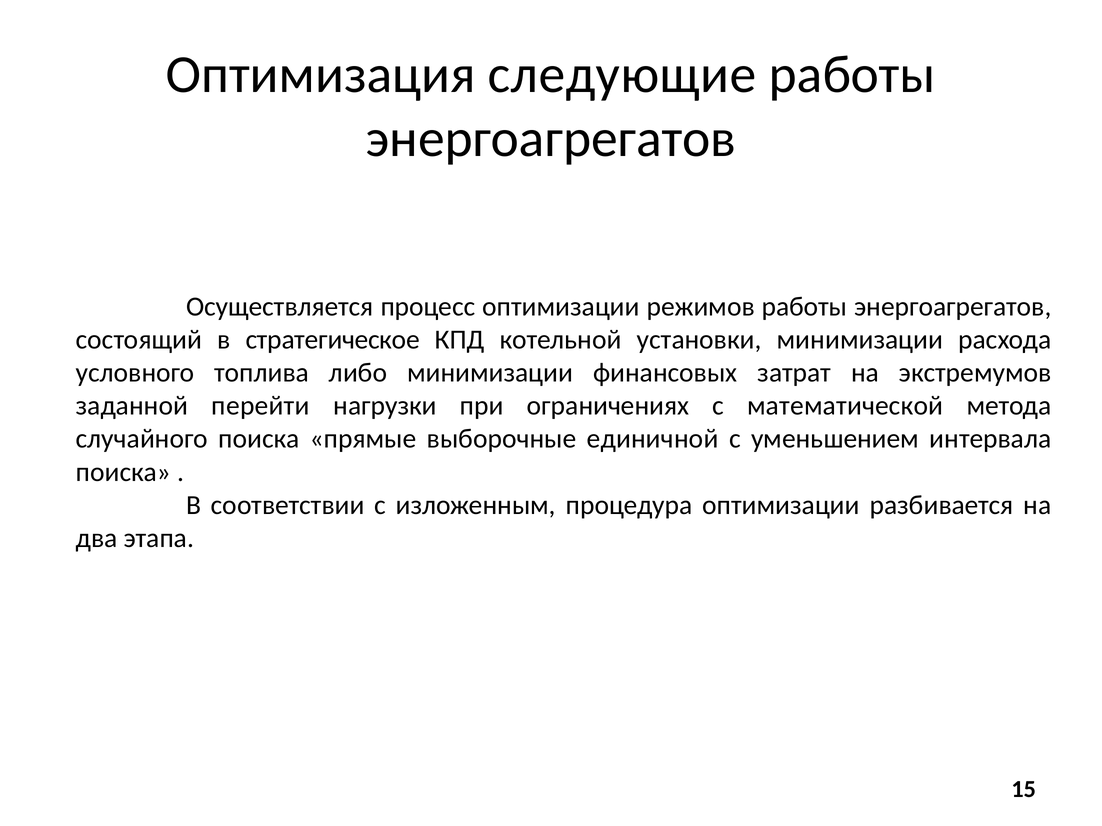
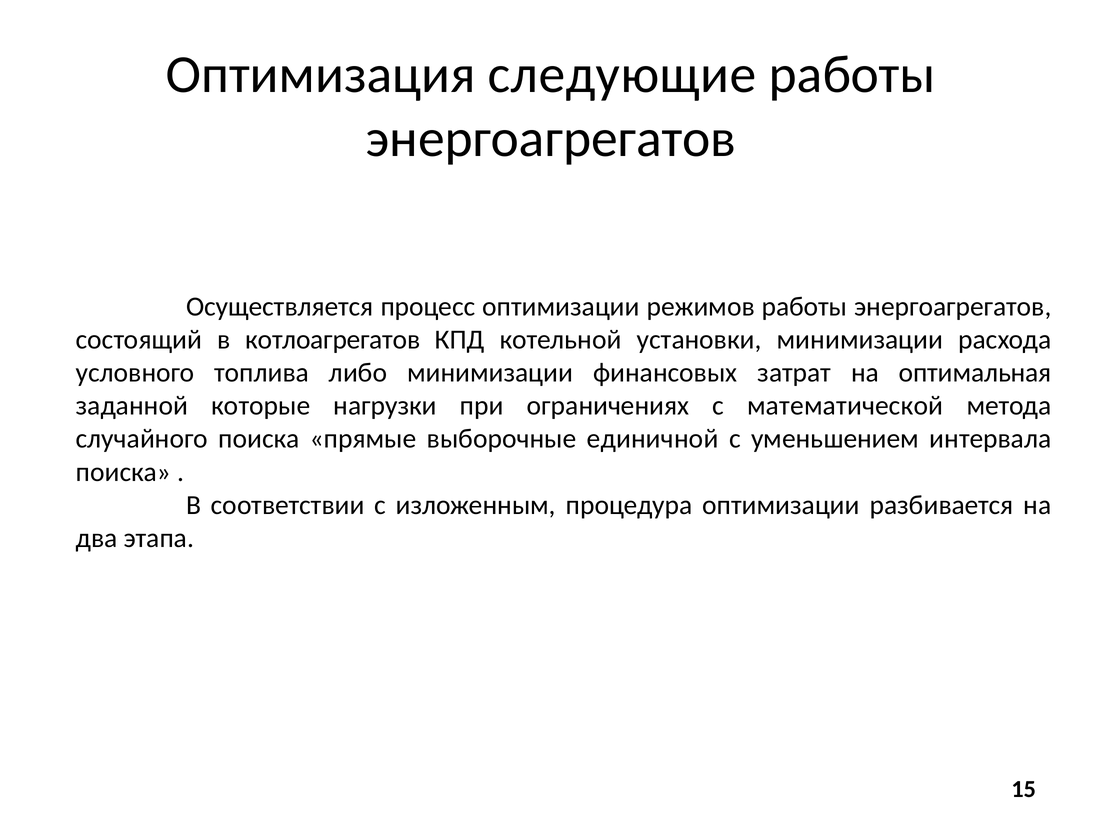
стратегическое: стратегическое -> котлоагрегатов (333, 340)
экстремумов: экстремумов -> оптимальная (975, 373)
перейти: перейти -> которые (261, 406)
